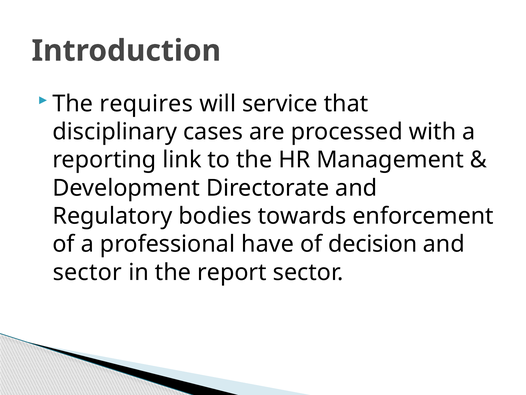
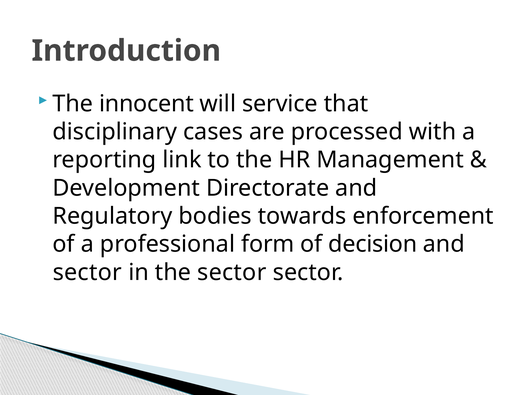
requires: requires -> innocent (146, 103)
have: have -> form (268, 244)
the report: report -> sector (232, 272)
